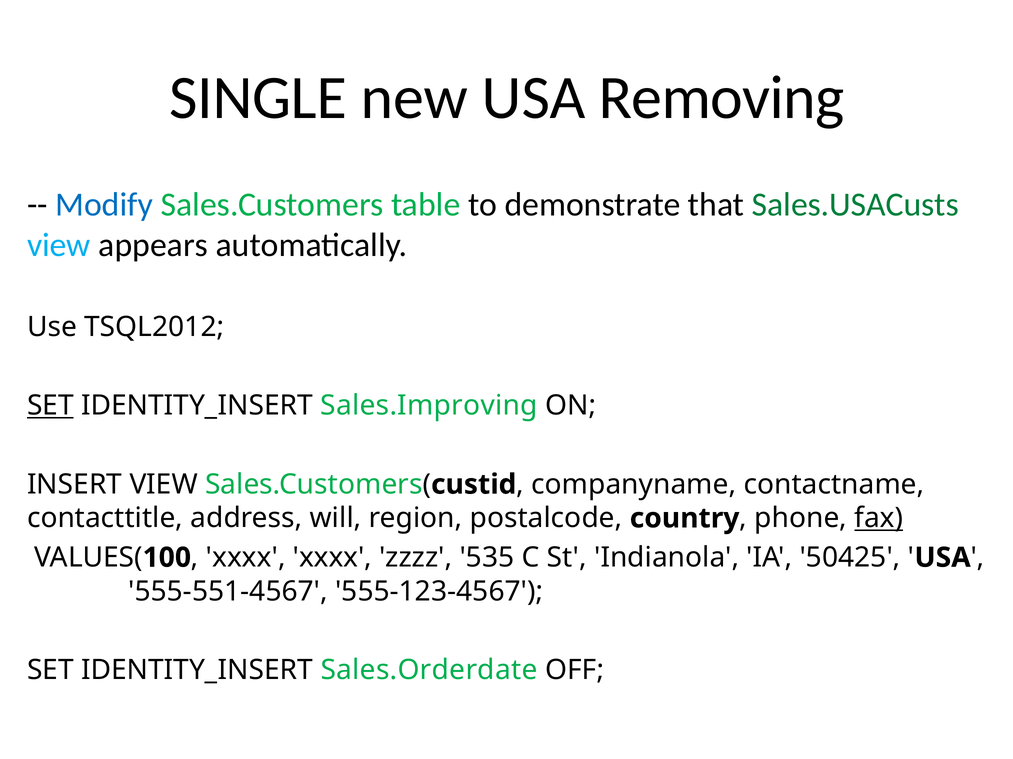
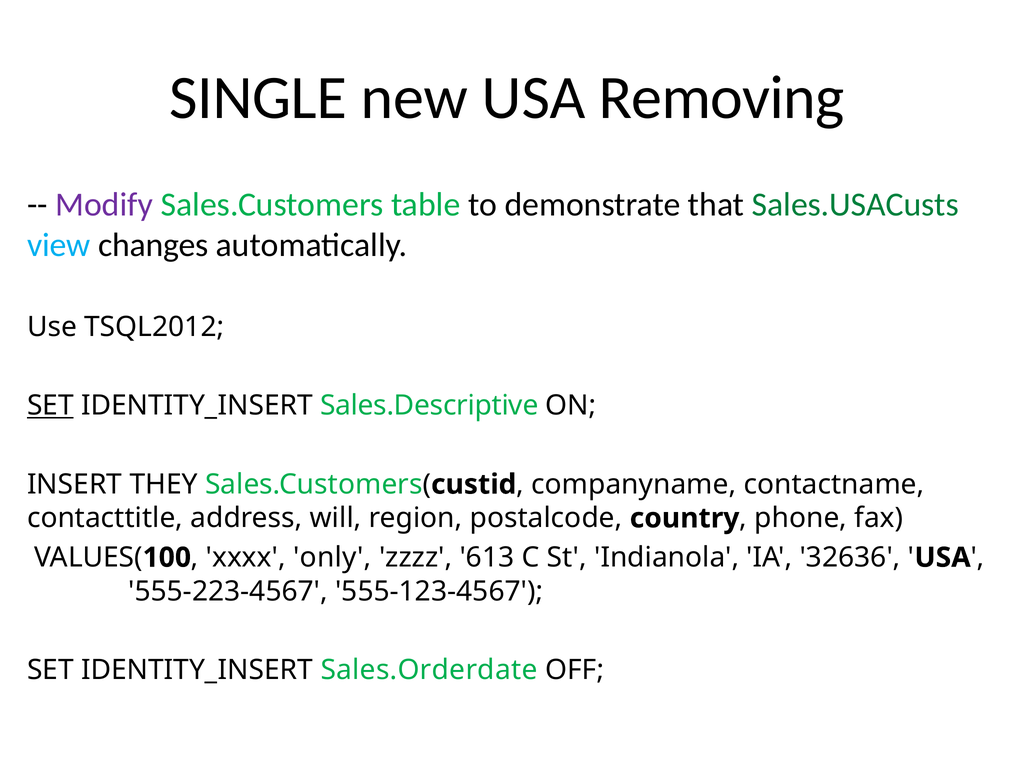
Modify colour: blue -> purple (104, 205)
appears: appears -> changes (153, 245)
Sales.Improving: Sales.Improving -> Sales.Descriptive (429, 406)
INSERT VIEW: VIEW -> THEY (164, 485)
fax underline: present -> none (879, 519)
xxxx xxxx: xxxx -> only (332, 558)
535: 535 -> 613 (487, 558)
50425: 50425 -> 32636 (850, 558)
555-551-4567: 555-551-4567 -> 555-223-4567 (228, 592)
